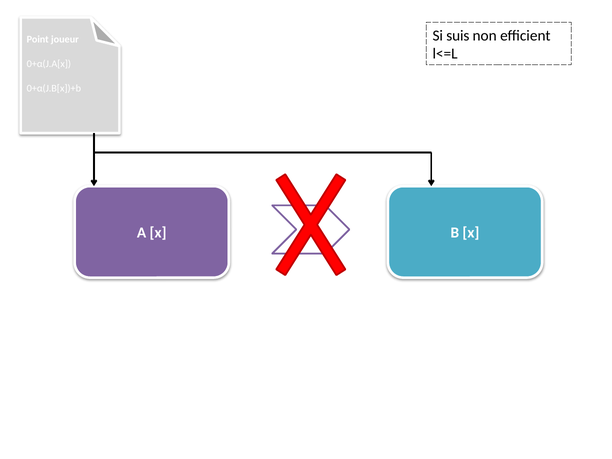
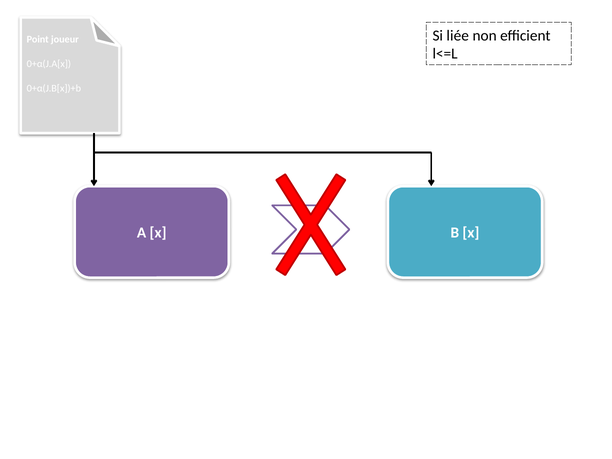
suis: suis -> liée (458, 36)
